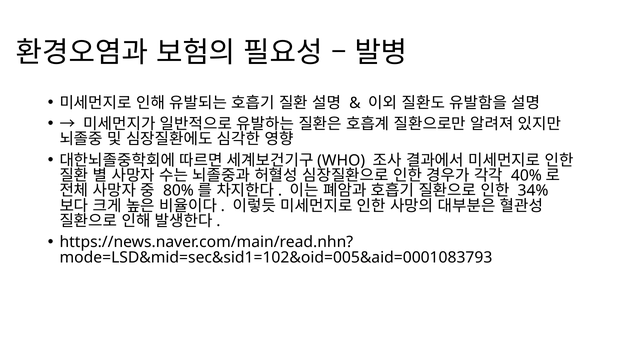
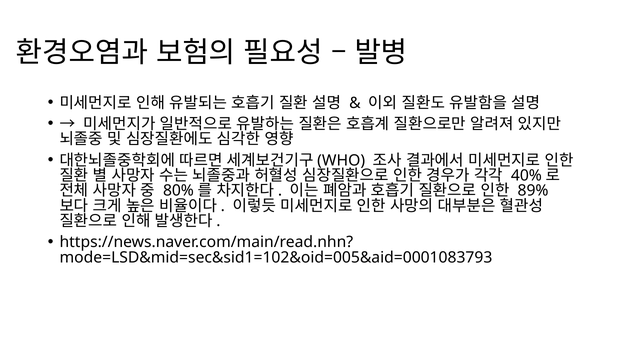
34%: 34% -> 89% (533, 191)
